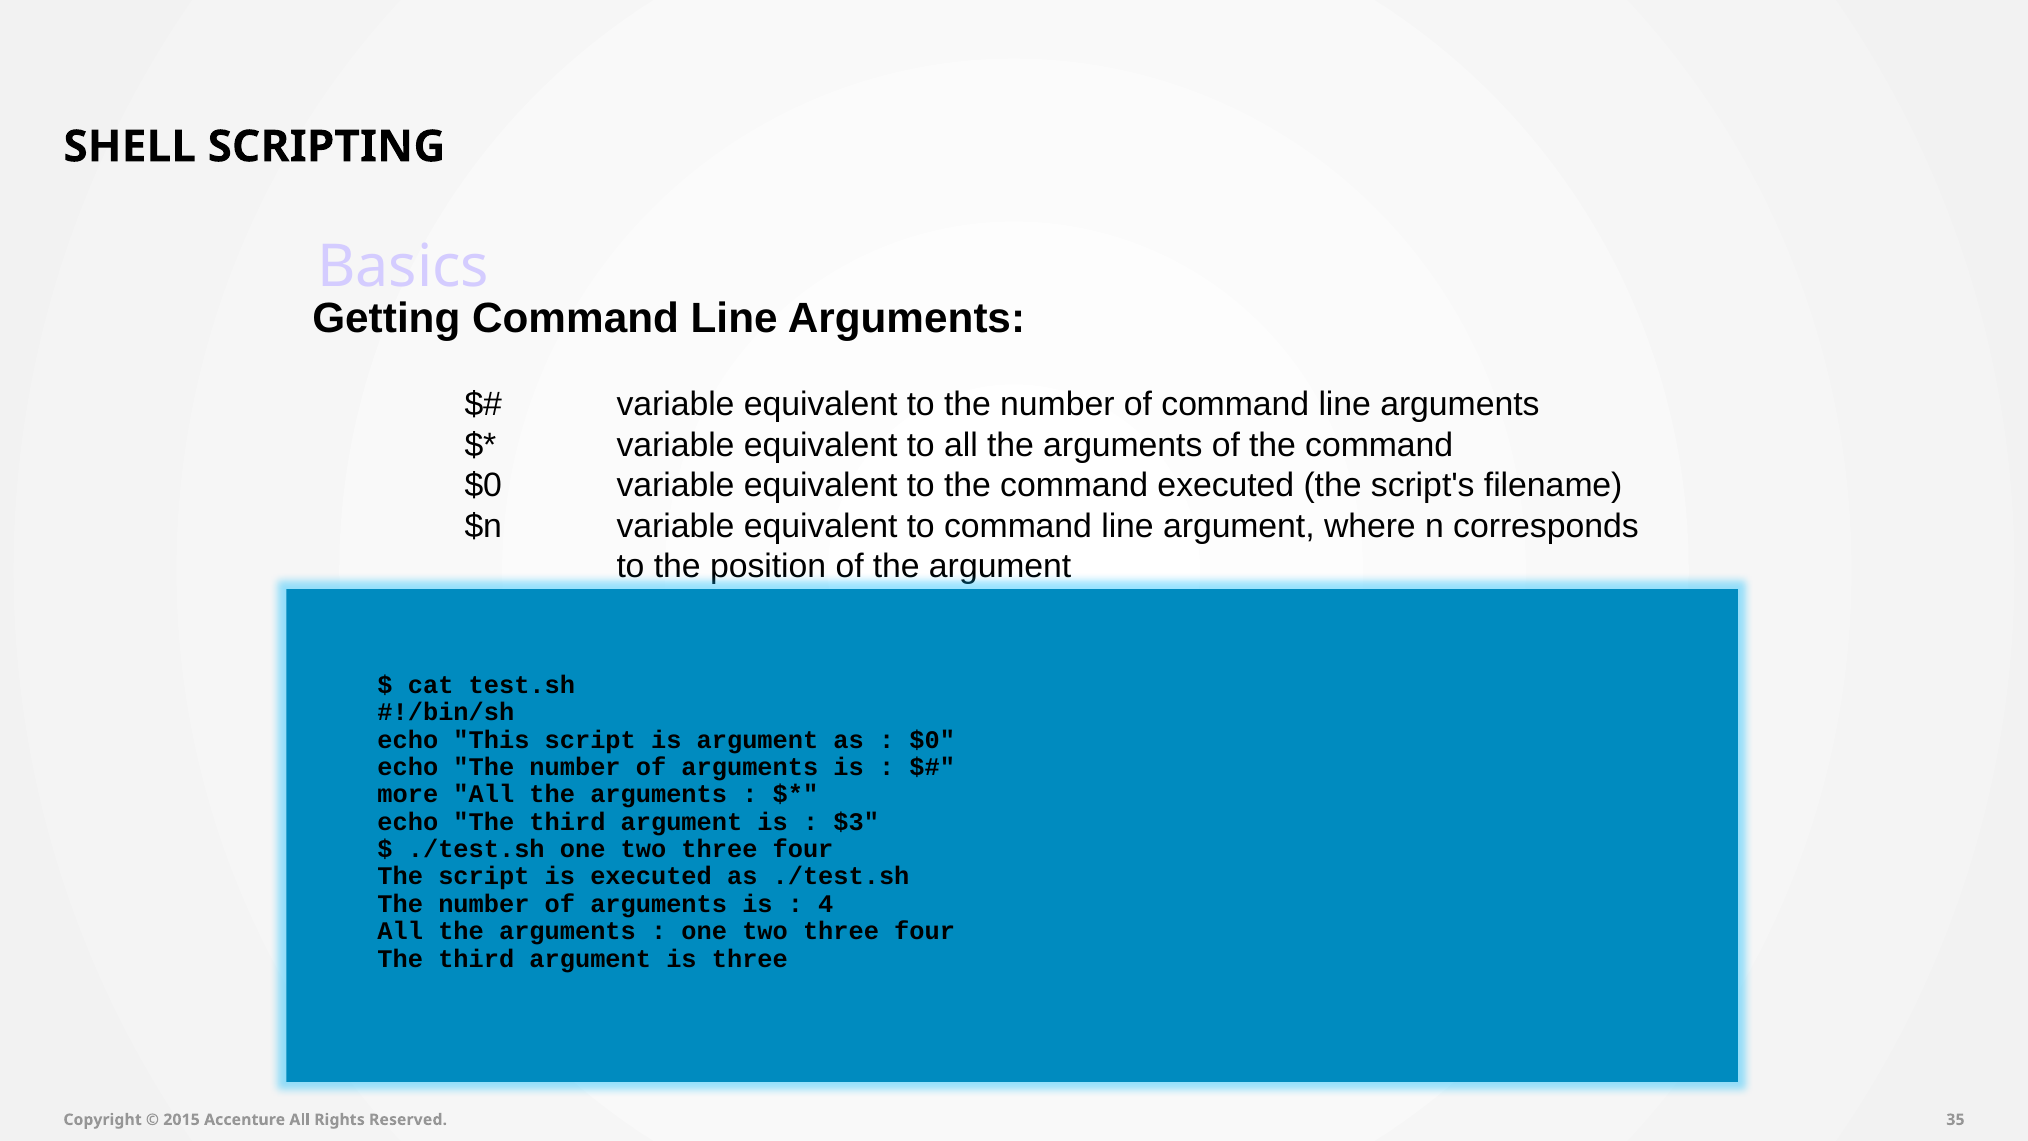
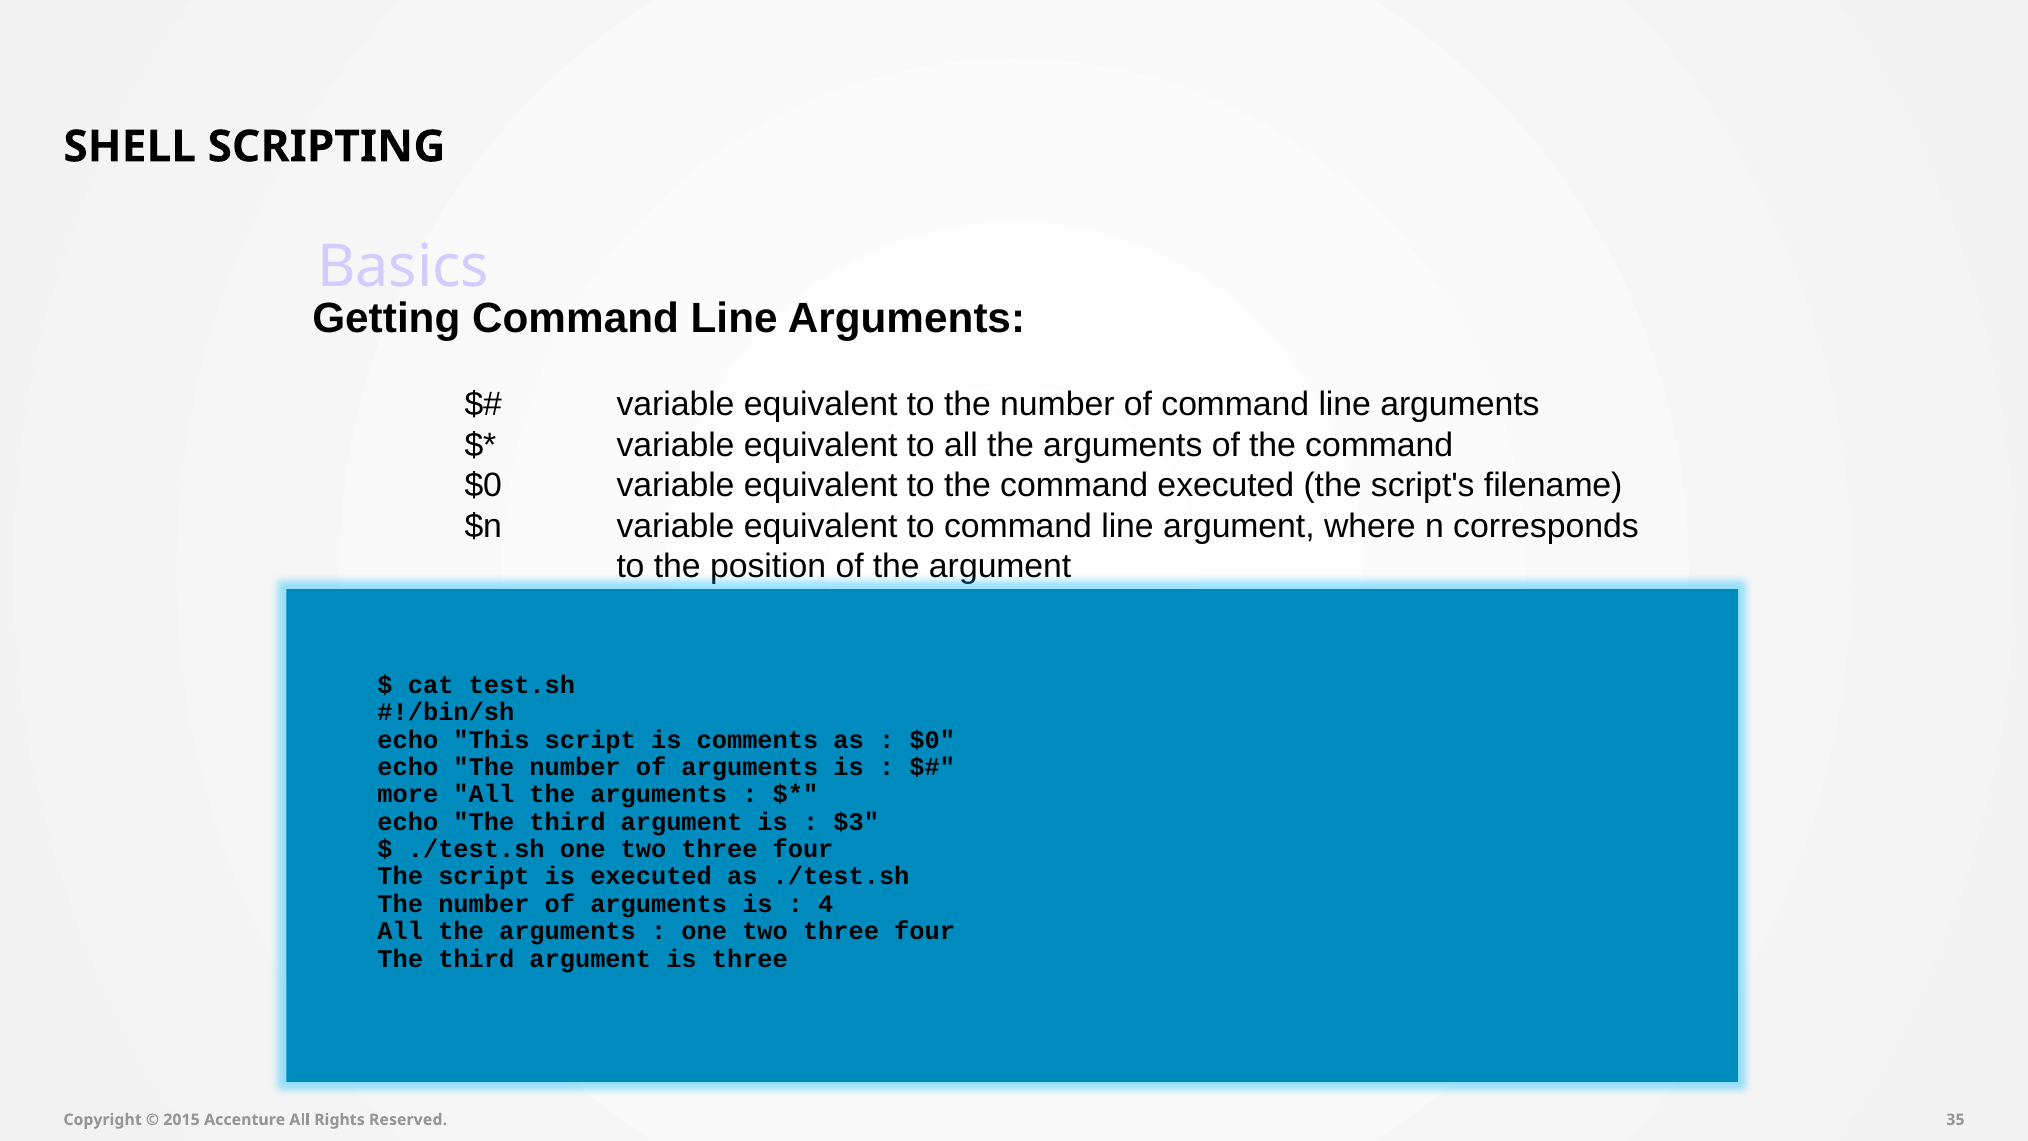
is argument: argument -> comments (757, 739)
